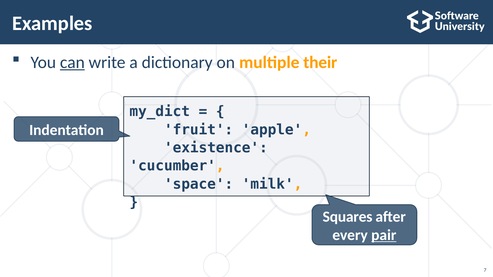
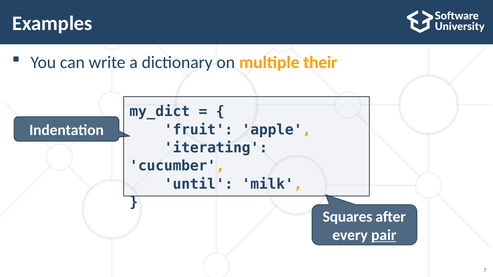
can underline: present -> none (72, 63)
existence: existence -> iterating (216, 148)
space: space -> until (199, 184)
